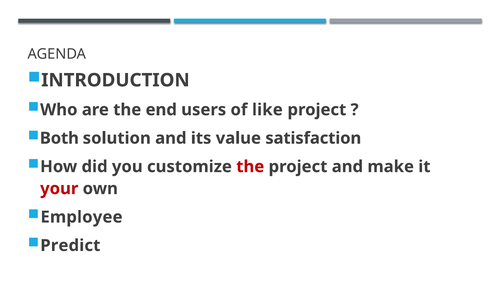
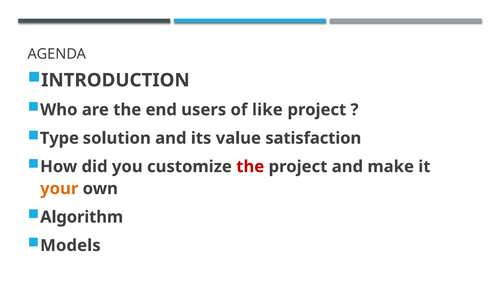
Both: Both -> Type (59, 138)
your colour: red -> orange (59, 189)
Employee: Employee -> Algorithm (82, 217)
Predict: Predict -> Models (70, 246)
